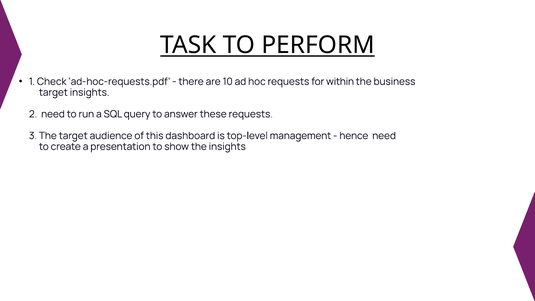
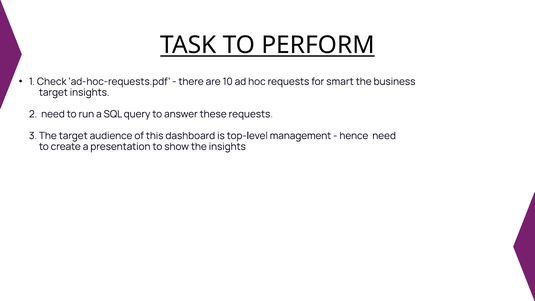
within: within -> smart (340, 82)
